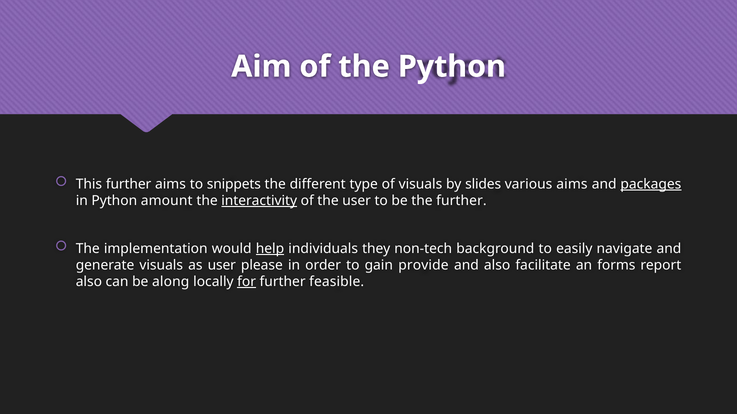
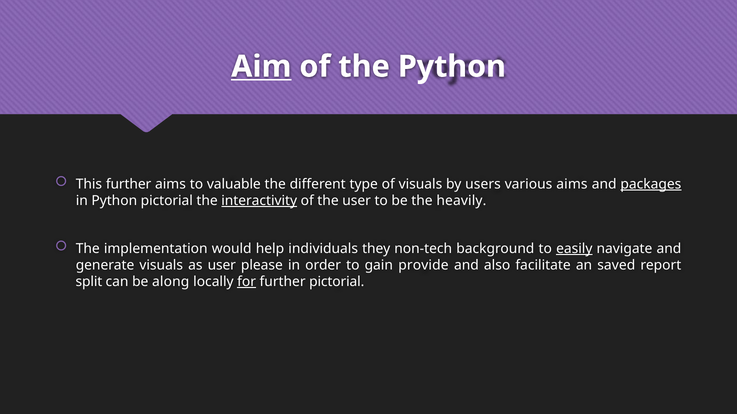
Aim underline: none -> present (261, 67)
snippets: snippets -> valuable (234, 184)
slides: slides -> users (483, 184)
Python amount: amount -> pictorial (167, 201)
the further: further -> heavily (461, 201)
help underline: present -> none (270, 249)
easily underline: none -> present (574, 249)
forms: forms -> saved (616, 265)
also: also -> split (89, 282)
further feasible: feasible -> pictorial (337, 282)
